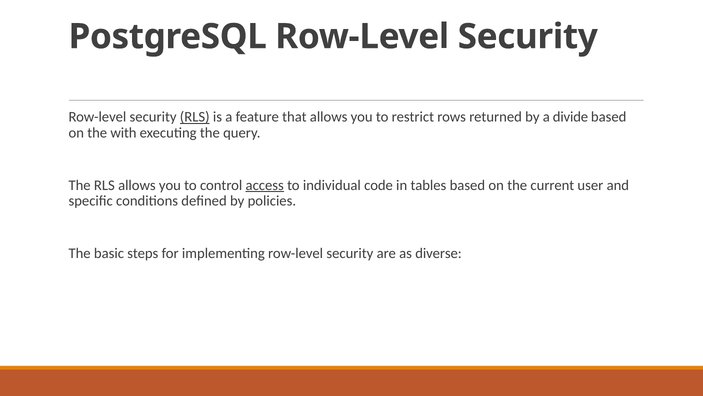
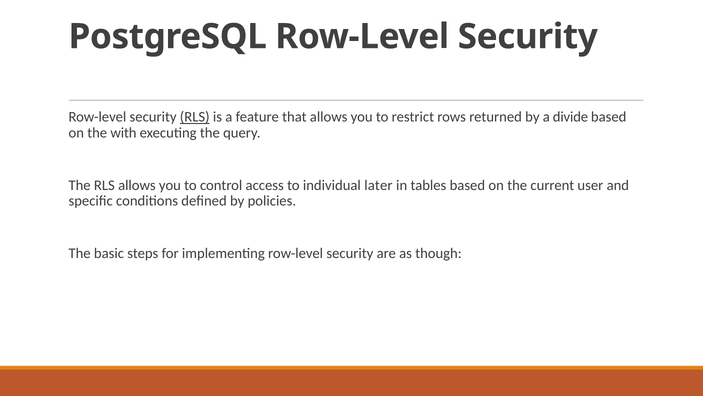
access underline: present -> none (265, 185)
code: code -> later (378, 185)
diverse: diverse -> though (438, 253)
